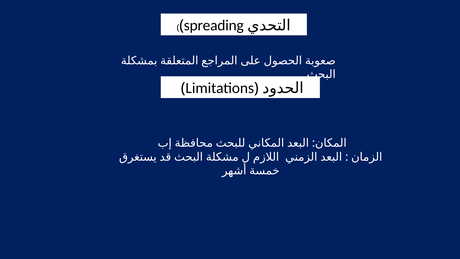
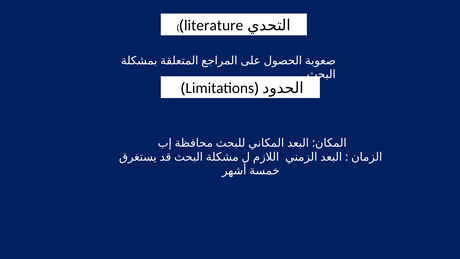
spreading: spreading -> literature (214, 25)
